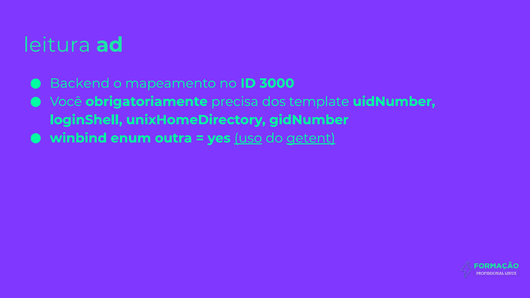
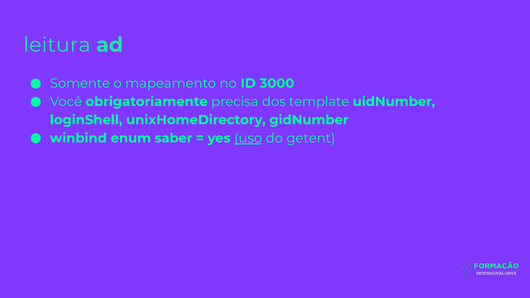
Backend: Backend -> Somente (80, 83)
outra: outra -> saber (174, 138)
getent underline: present -> none (311, 138)
